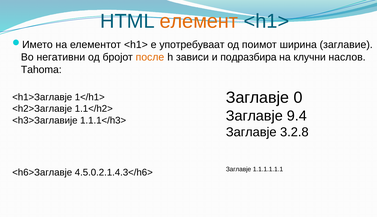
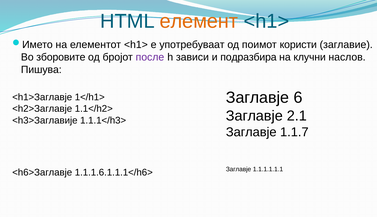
ширина: ширина -> користи (298, 44)
негативни: негативни -> зборовите (61, 57)
после colour: orange -> purple (150, 57)
Tahoma: Tahoma -> Пишува (41, 70)
0: 0 -> 6 (298, 97)
9.4: 9.4 -> 2.1 (297, 115)
3.2.8: 3.2.8 -> 1.1.7 (294, 132)
4.5.0.2.1.4.3</h6>: 4.5.0.2.1.4.3</h6> -> 1.1.1.6.1.1.1</h6> (114, 172)
